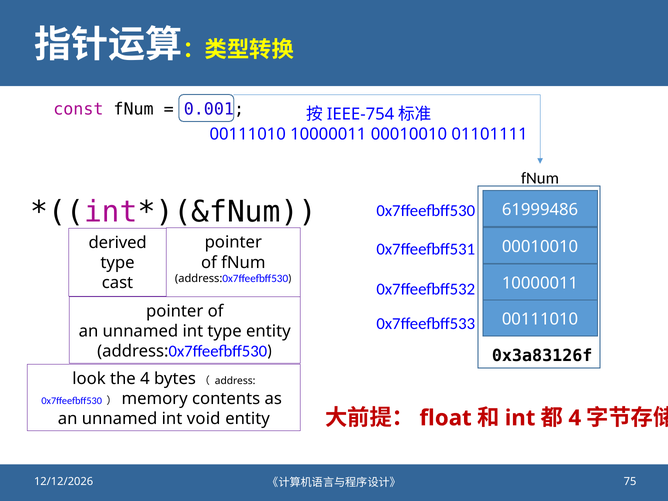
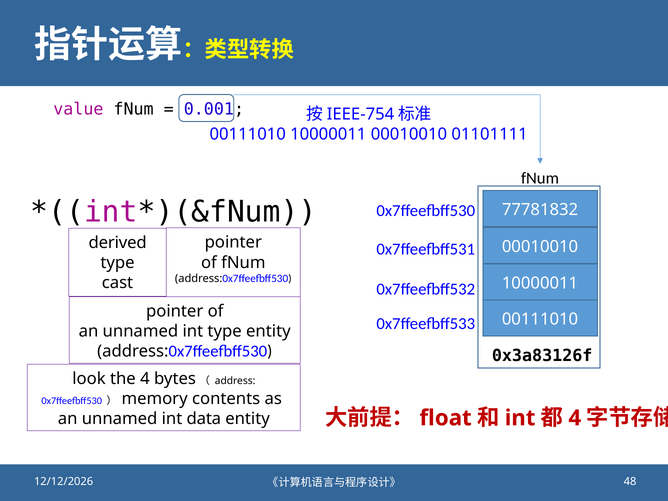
const: const -> value (78, 109)
61999486: 61999486 -> 77781832 (540, 210)
void: void -> data (204, 419)
75: 75 -> 48 (630, 482)
